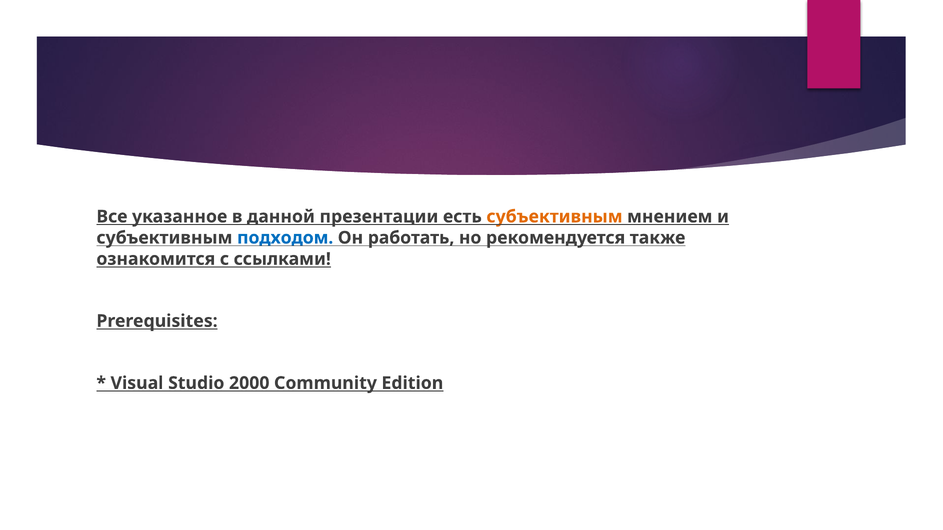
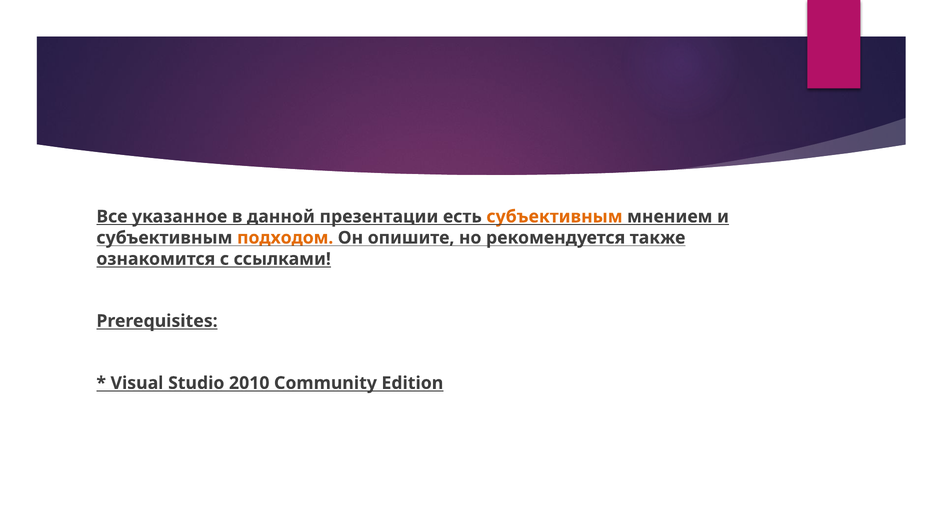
подходом colour: blue -> orange (285, 238)
работать: работать -> опишите (411, 238)
2000: 2000 -> 2010 (249, 383)
